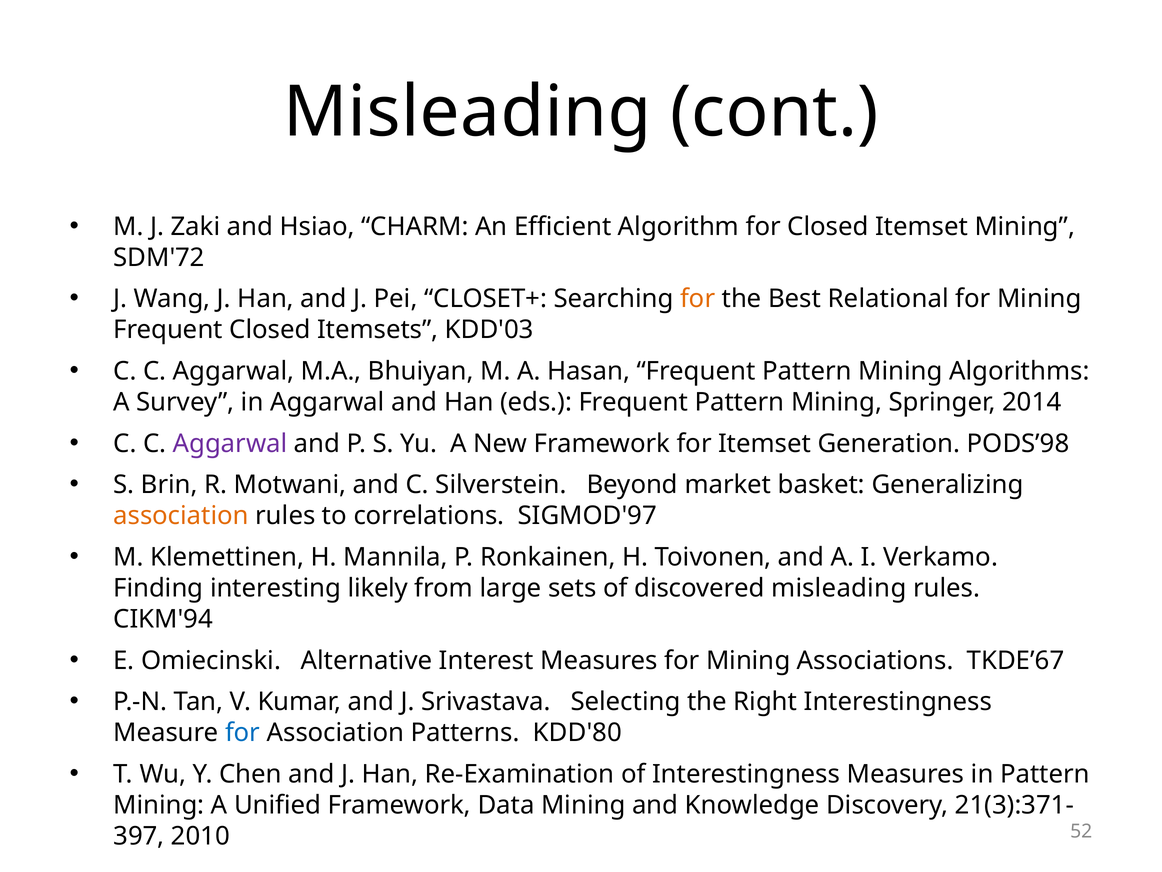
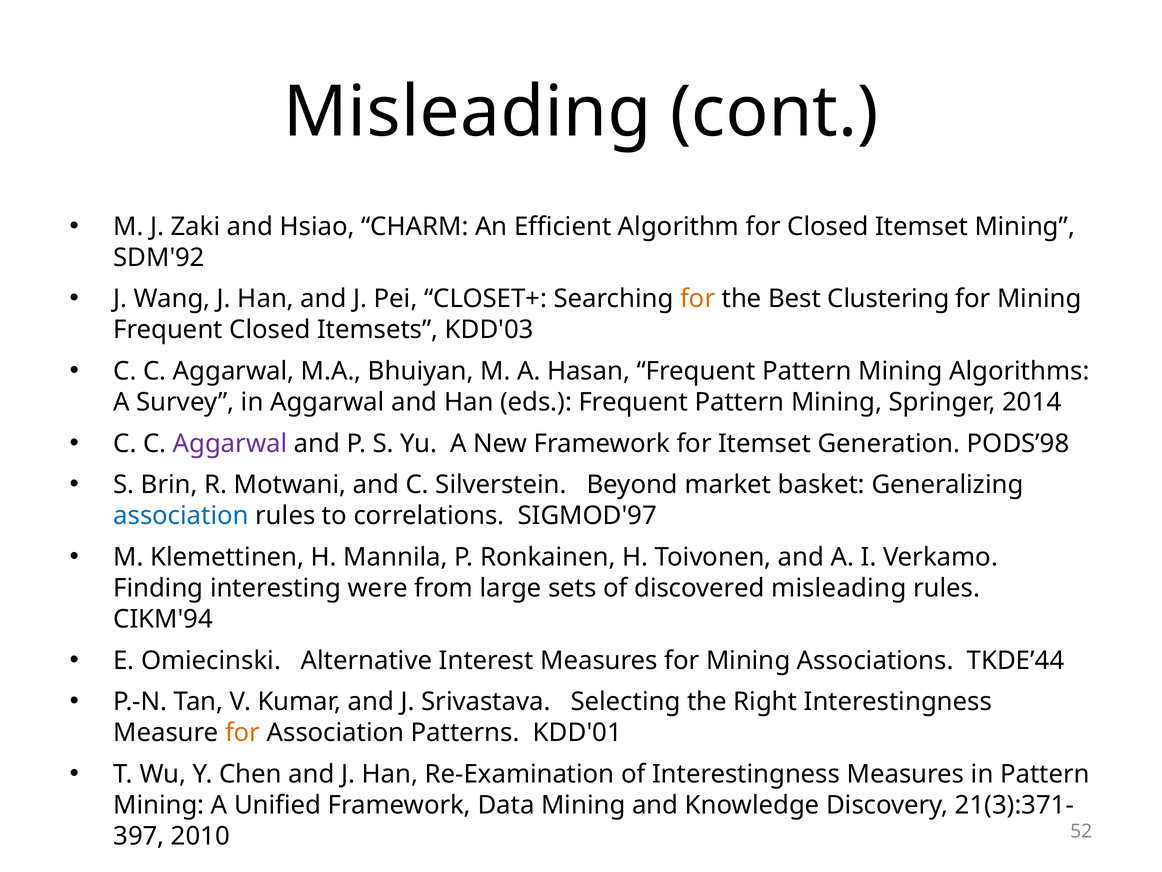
SDM'72: SDM'72 -> SDM'92 (159, 257)
Relational: Relational -> Clustering (888, 299)
association colour: orange -> blue (181, 516)
likely: likely -> were (378, 588)
TKDE’67: TKDE’67 -> TKDE’44 (1016, 660)
for colour: blue -> orange (243, 732)
KDD'80: KDD'80 -> KDD'01 (577, 732)
